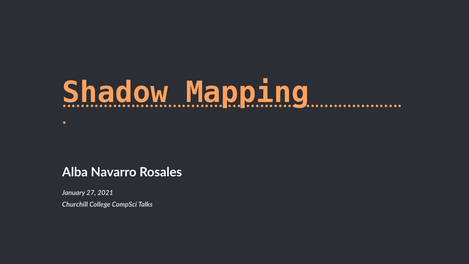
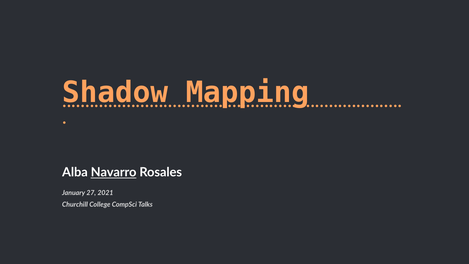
Navarro underline: none -> present (114, 172)
